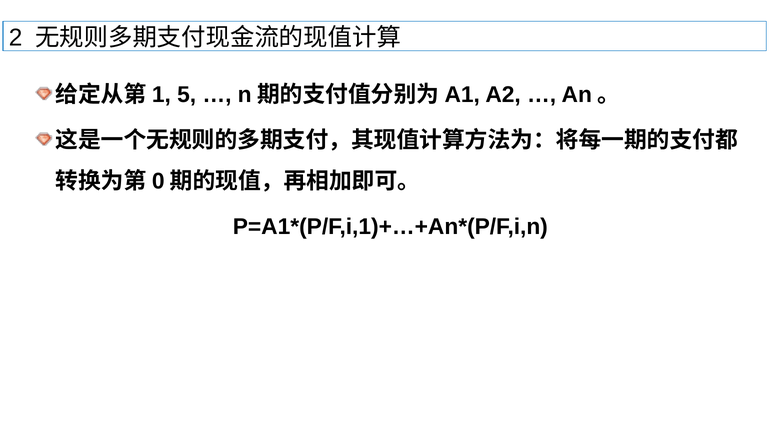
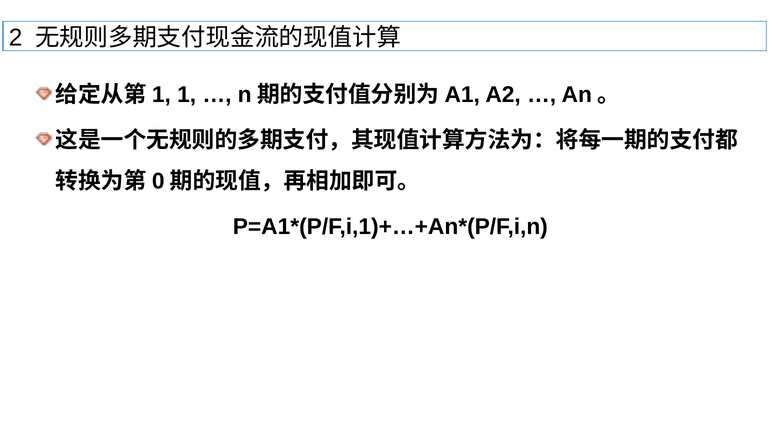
5: 5 -> 1 (187, 95)
